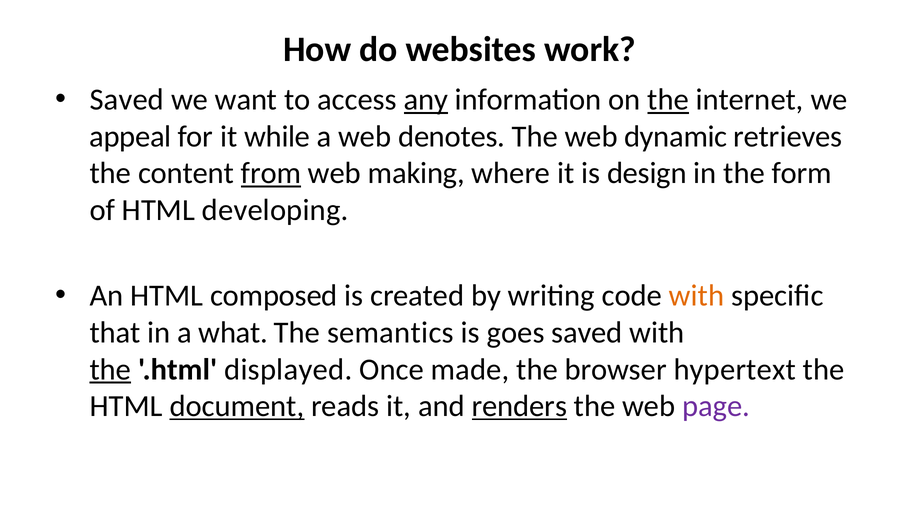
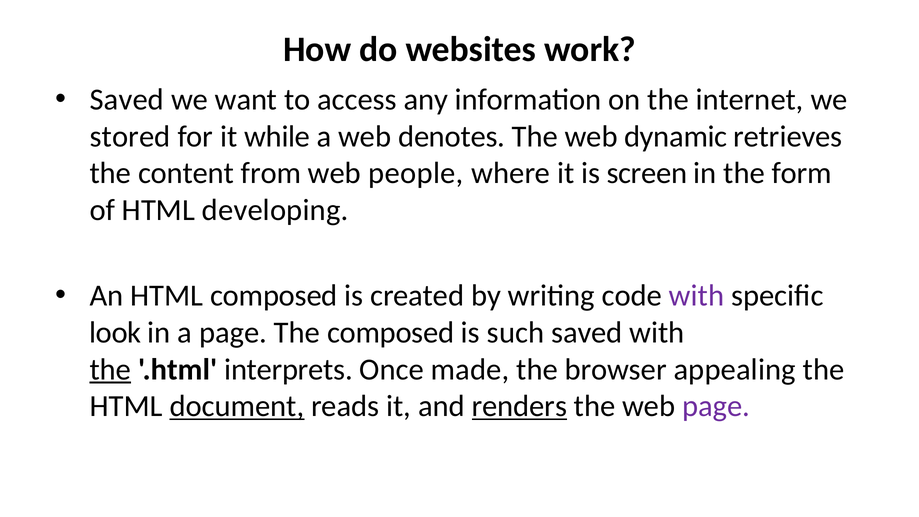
any underline: present -> none (426, 100)
the underline: present -> none (668, 100)
appeal: appeal -> stored (130, 137)
from underline: present -> none (271, 173)
making: making -> people (416, 173)
design: design -> screen (647, 173)
with colour: orange -> purple (697, 296)
that: that -> look (115, 333)
a what: what -> page (233, 333)
The semantics: semantics -> composed (391, 333)
goes: goes -> such (516, 333)
displayed: displayed -> interprets (288, 369)
hypertext: hypertext -> appealing (735, 369)
